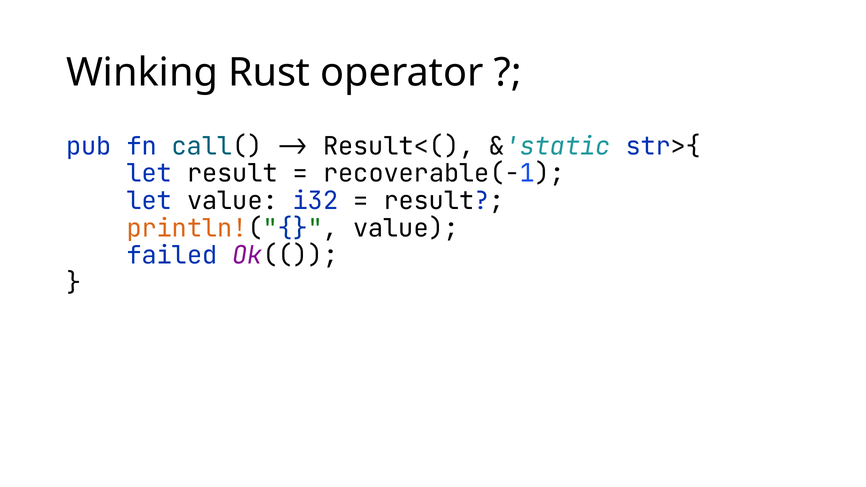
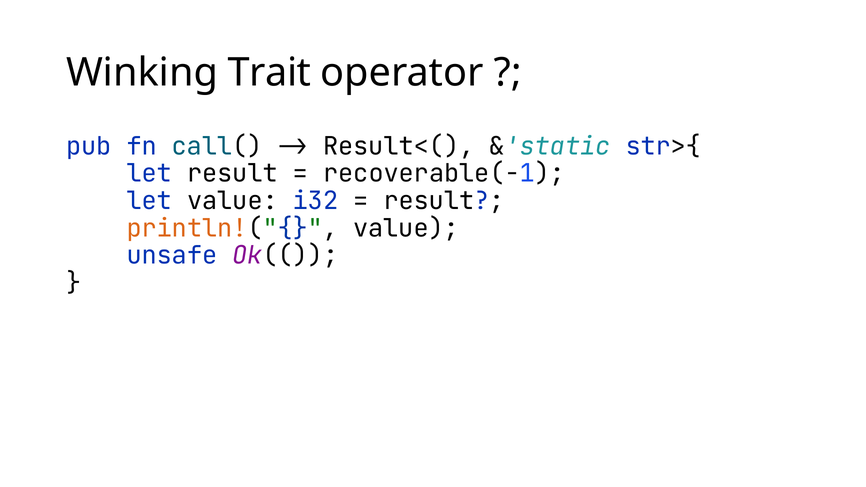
Rust: Rust -> Trait (269, 73)
failed: failed -> unsafe (172, 256)
